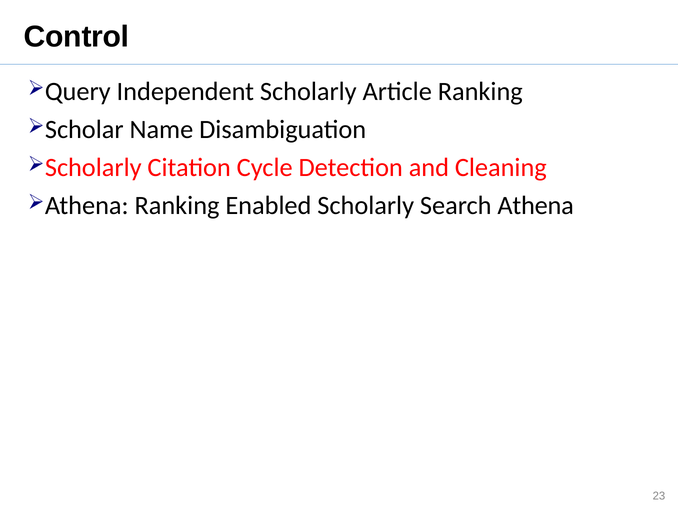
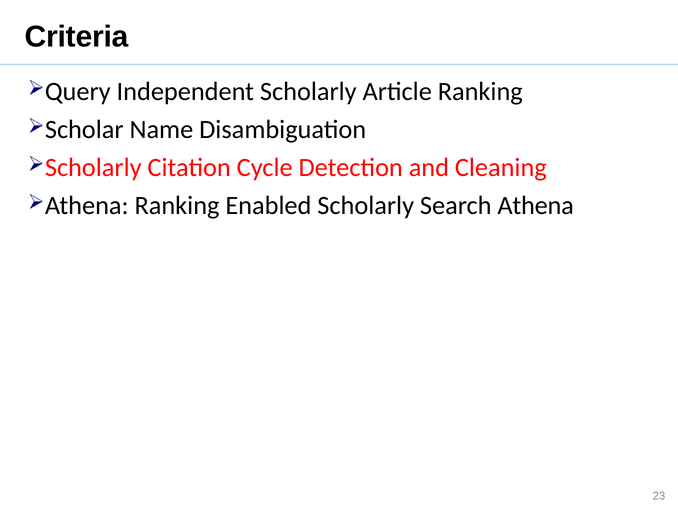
Control: Control -> Criteria (76, 37)
